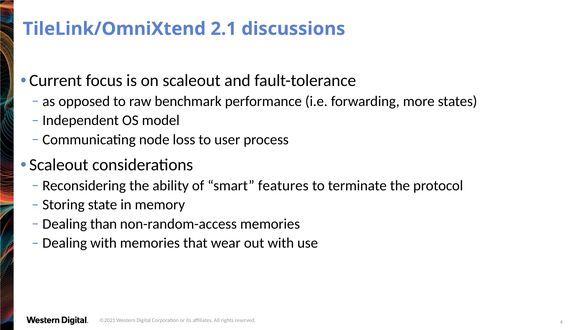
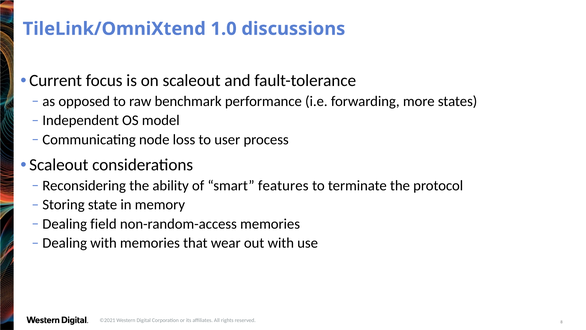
2.1: 2.1 -> 1.0 (224, 29)
than: than -> field (103, 224)
